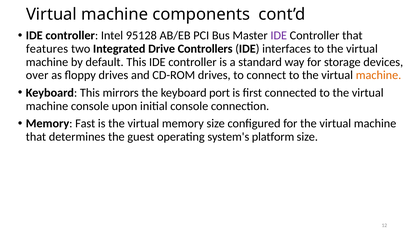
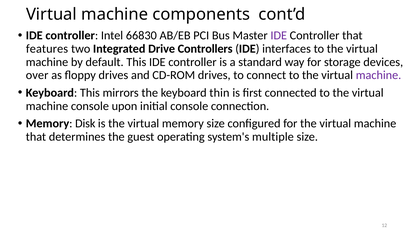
95128: 95128 -> 66830 (141, 35)
machine colour: orange -> purple (379, 75)
port: port -> thin (219, 93)
Fast: Fast -> Disk (85, 123)
platform: platform -> multiple (273, 137)
